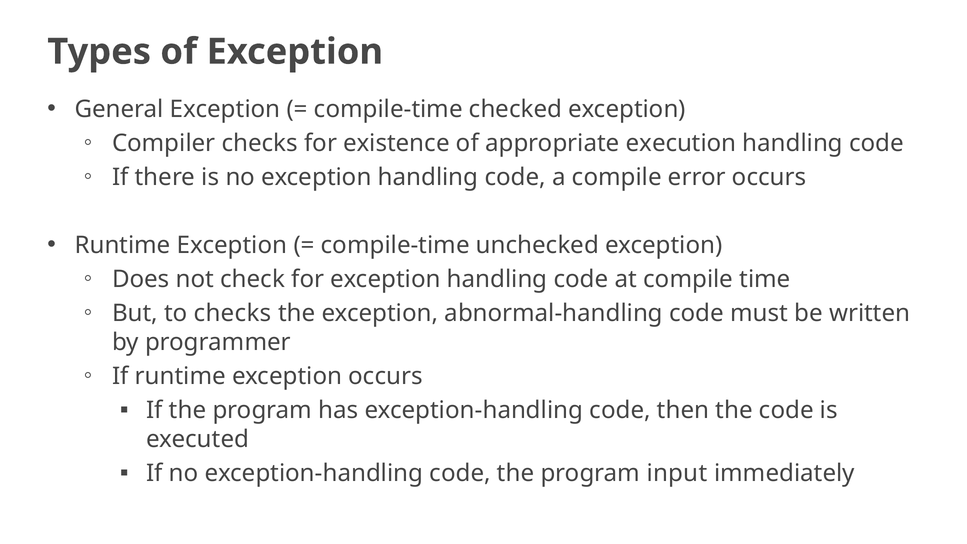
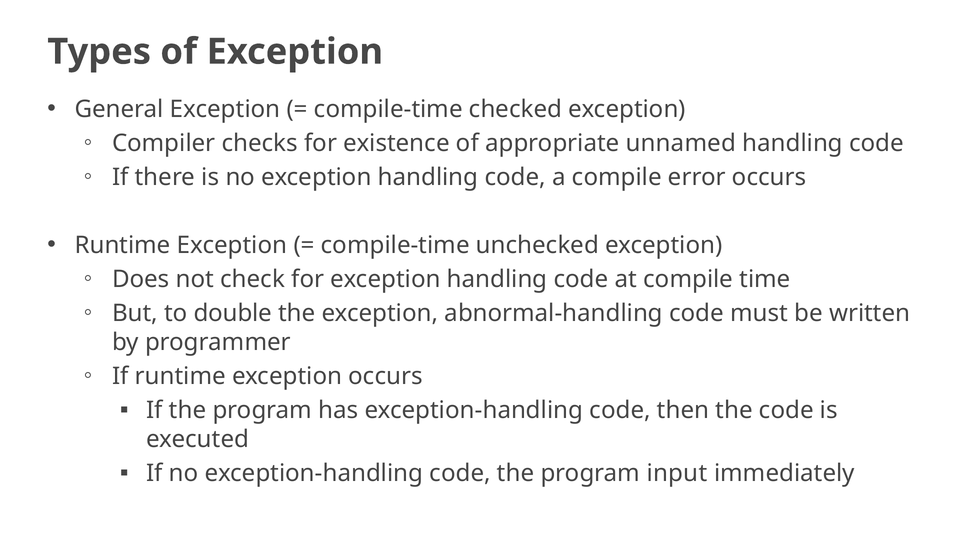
execution: execution -> unnamed (681, 143)
to checks: checks -> double (233, 313)
